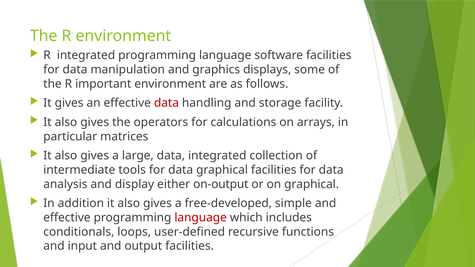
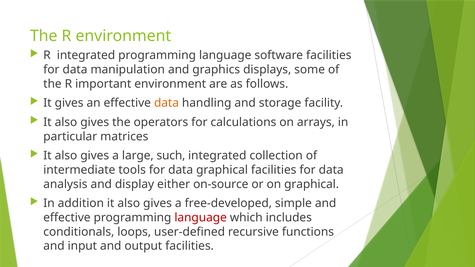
data colour: red -> orange (166, 103)
large data: data -> such (171, 156)
on-output: on-output -> on-source (221, 184)
